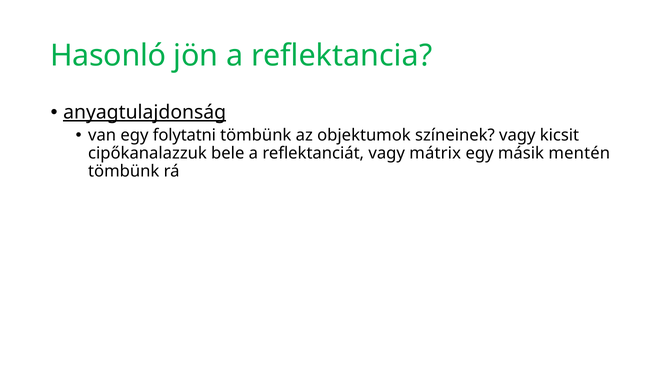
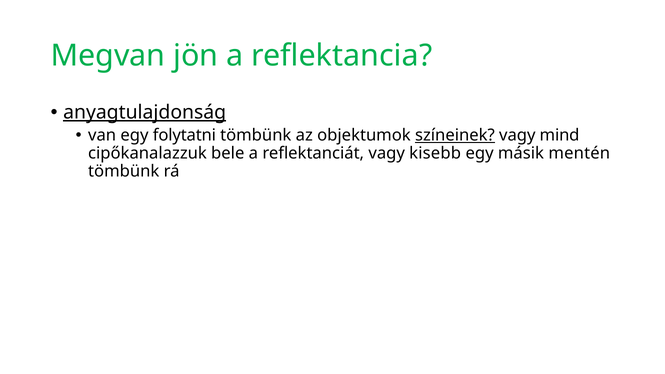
Hasonló: Hasonló -> Megvan (108, 56)
színeinek underline: none -> present (455, 135)
kicsit: kicsit -> mind (560, 135)
mátrix: mátrix -> kisebb (435, 153)
